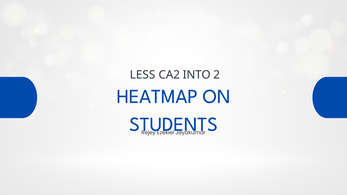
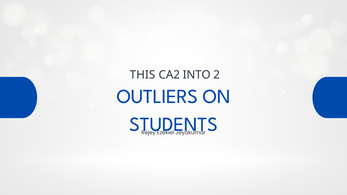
LESS: LESS -> THIS (143, 75)
HEATMAP: HEATMAP -> OUTLIERS (157, 97)
